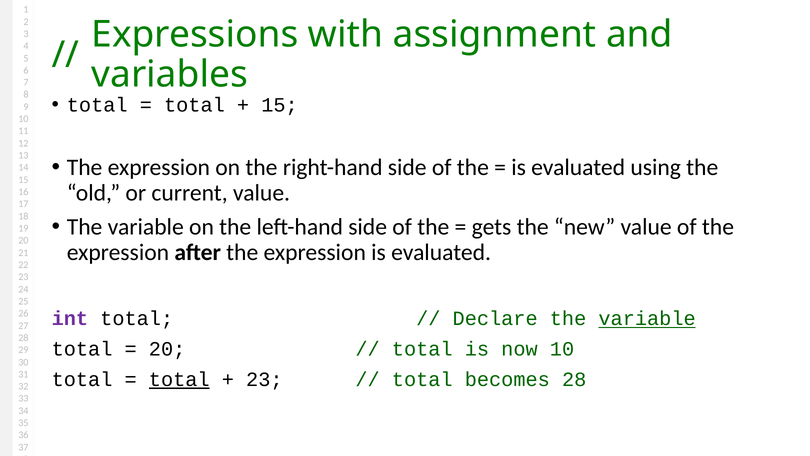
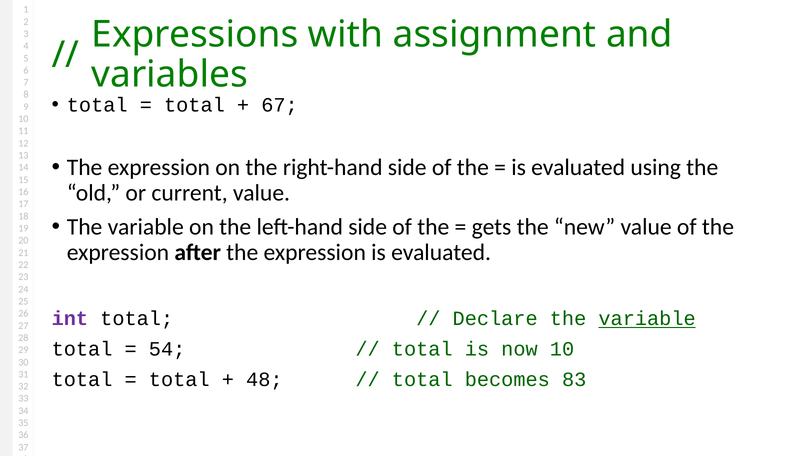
15: 15 -> 67 (280, 105)
20: 20 -> 54 (167, 349)
total underline: present -> none (179, 379)
23: 23 -> 48 (264, 379)
becomes 28: 28 -> 83 (574, 379)
